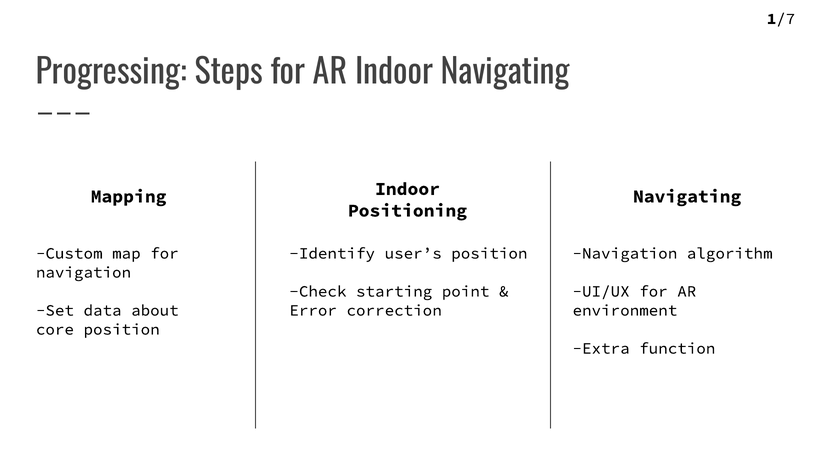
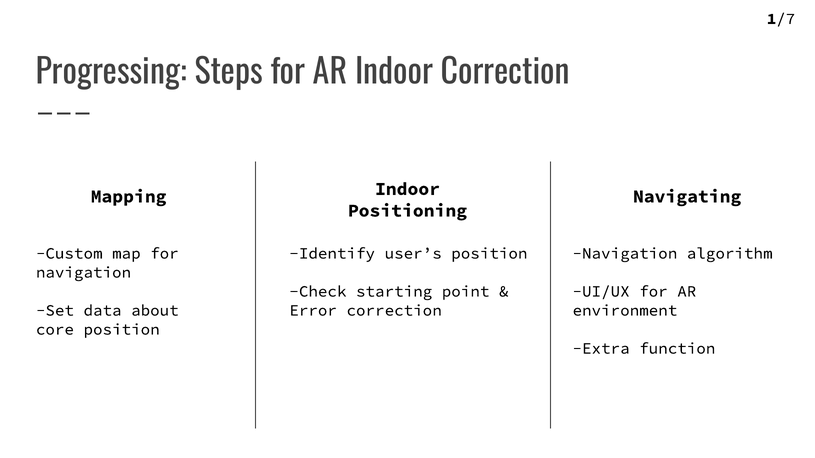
Indoor Navigating: Navigating -> Correction (505, 72)
